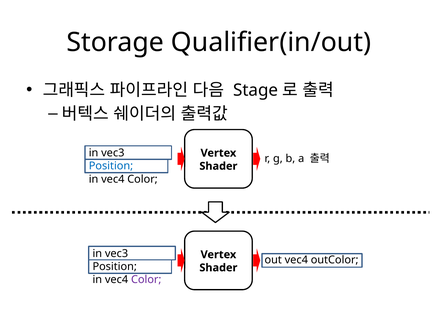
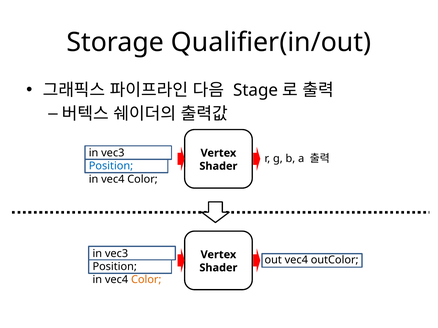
Color colour: purple -> orange (146, 280)
